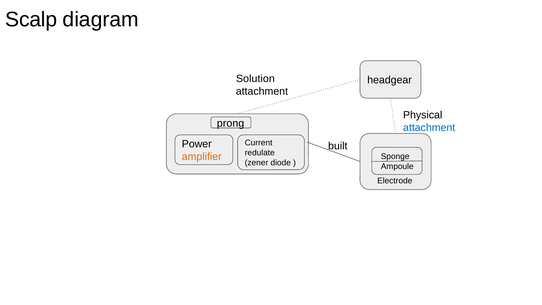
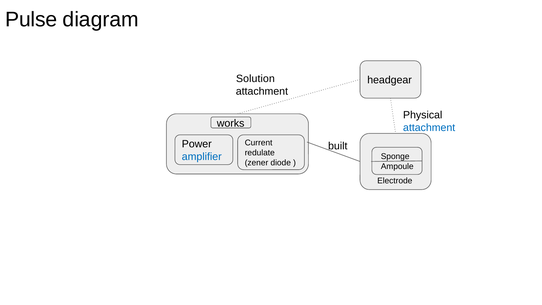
Scalp: Scalp -> Pulse (31, 20)
prong: prong -> works (231, 123)
amplifier colour: orange -> blue (202, 157)
